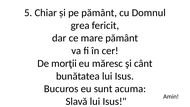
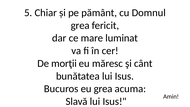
mare pământ: pământ -> luminat (122, 38)
eu sunt: sunt -> grea (103, 89)
